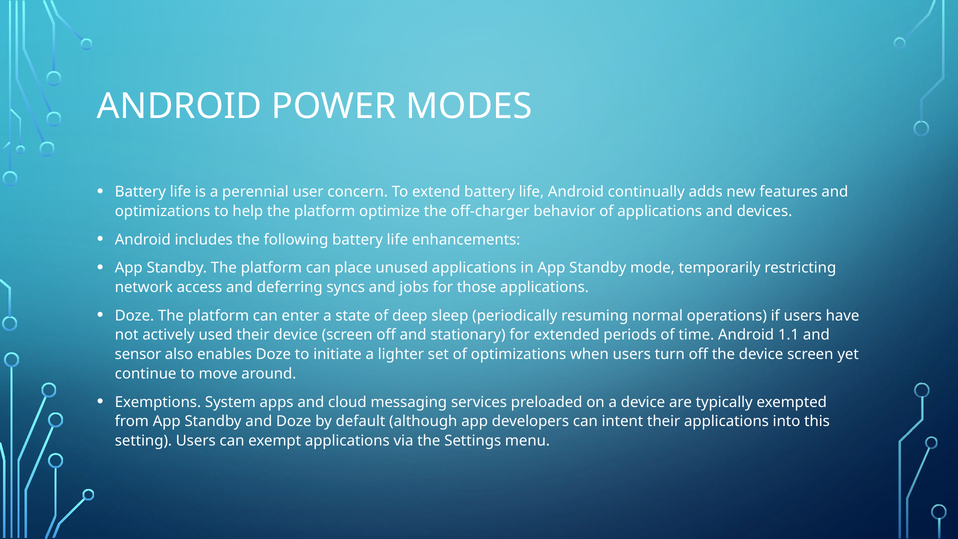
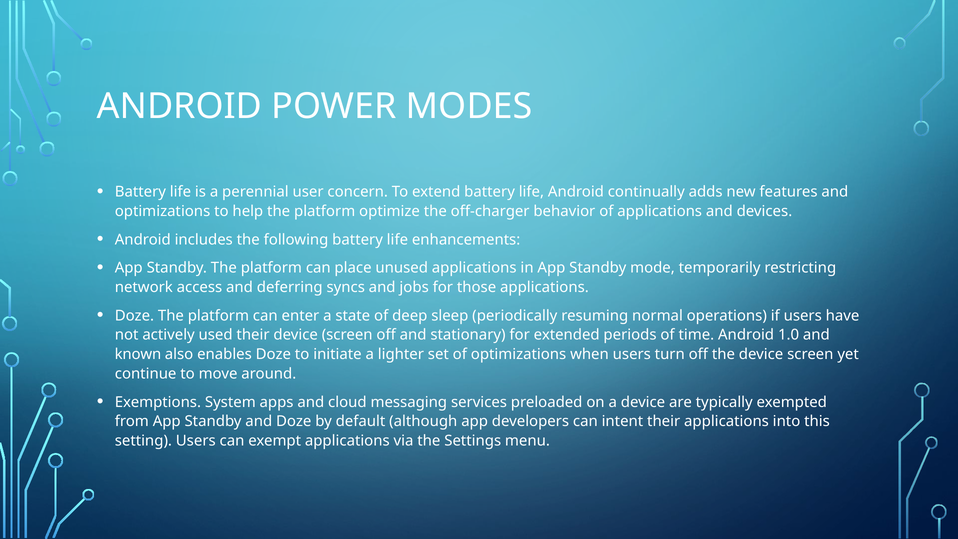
1.1: 1.1 -> 1.0 (789, 335)
sensor: sensor -> known (138, 354)
